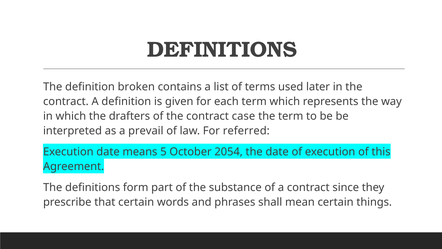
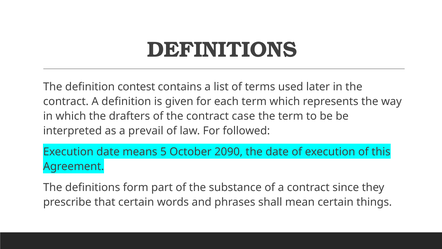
broken: broken -> contest (136, 87)
referred: referred -> followed (246, 131)
2054: 2054 -> 2090 (229, 152)
